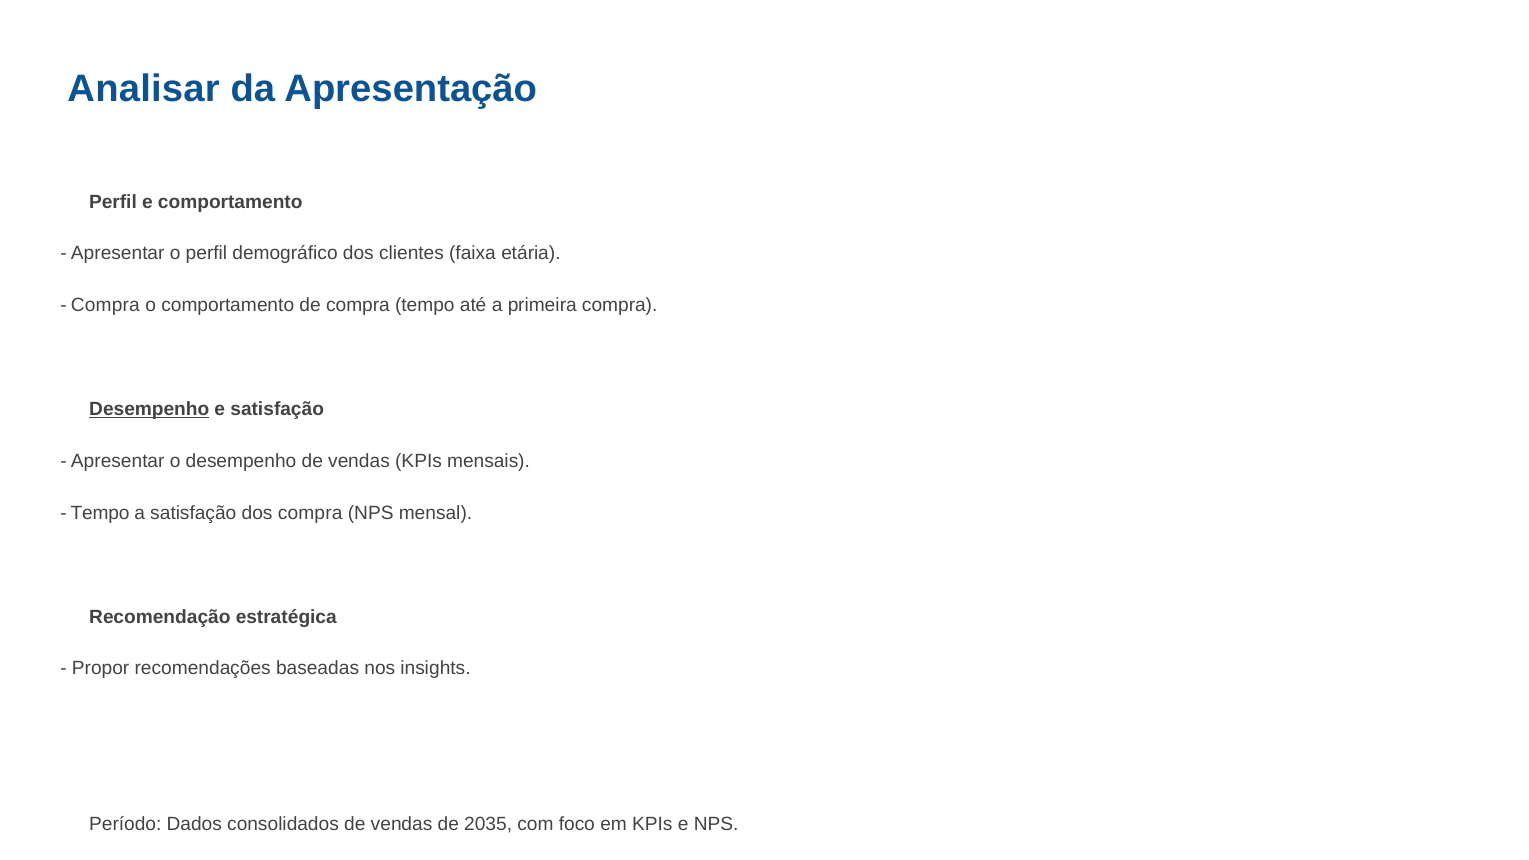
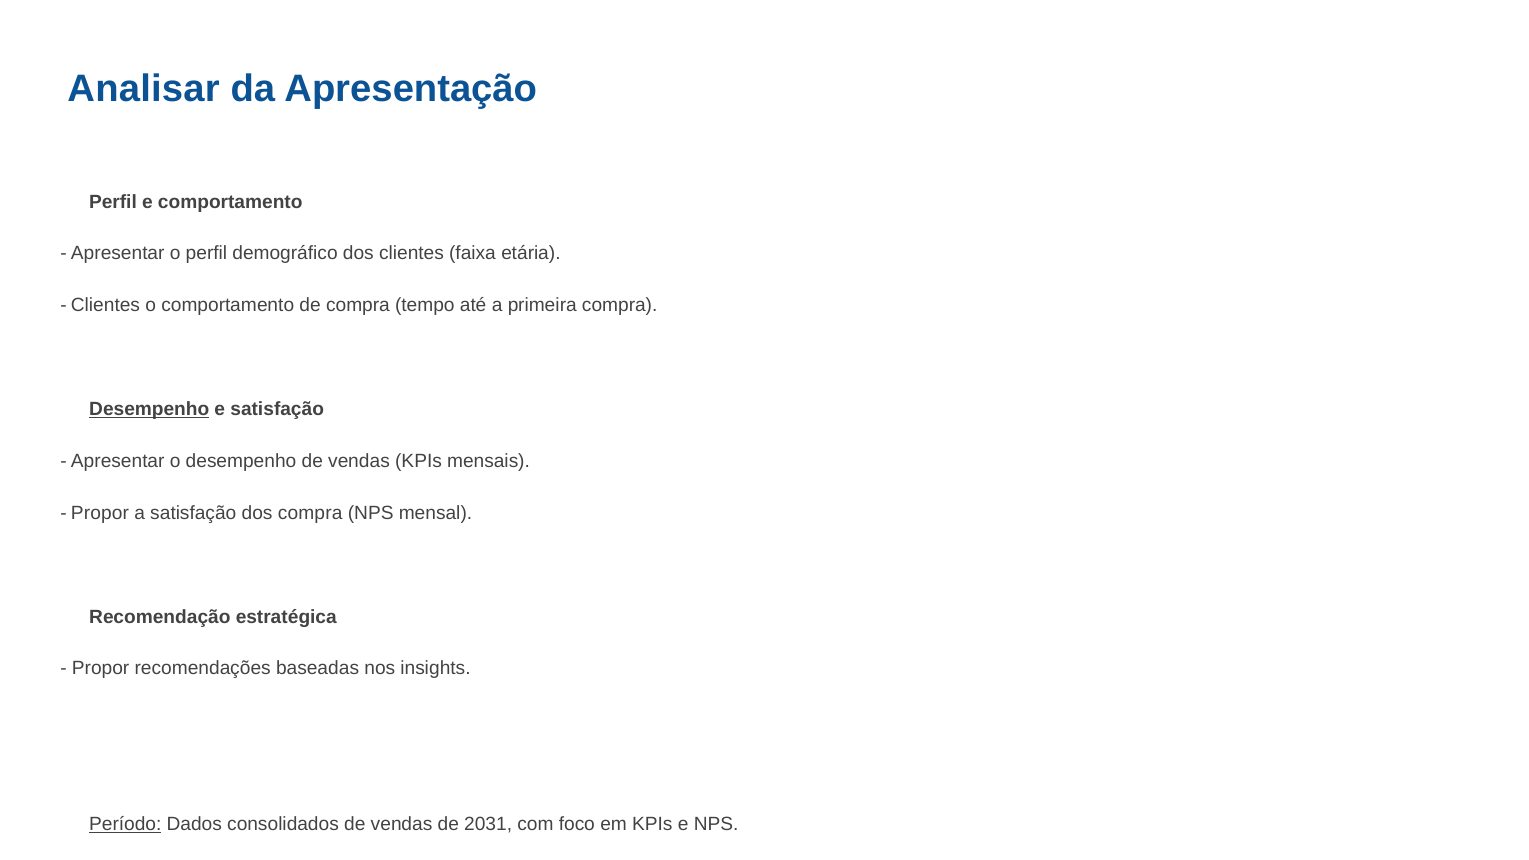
Compra: Compra -> Clientes (105, 306)
Tempo: Tempo -> Propor (100, 513)
Período underline: none -> present (125, 824)
2035: 2035 -> 2031 (488, 824)
